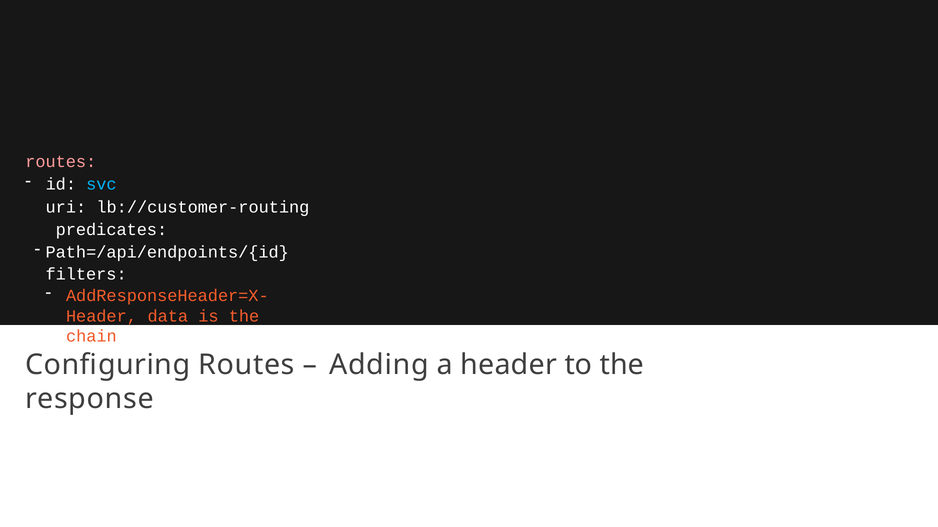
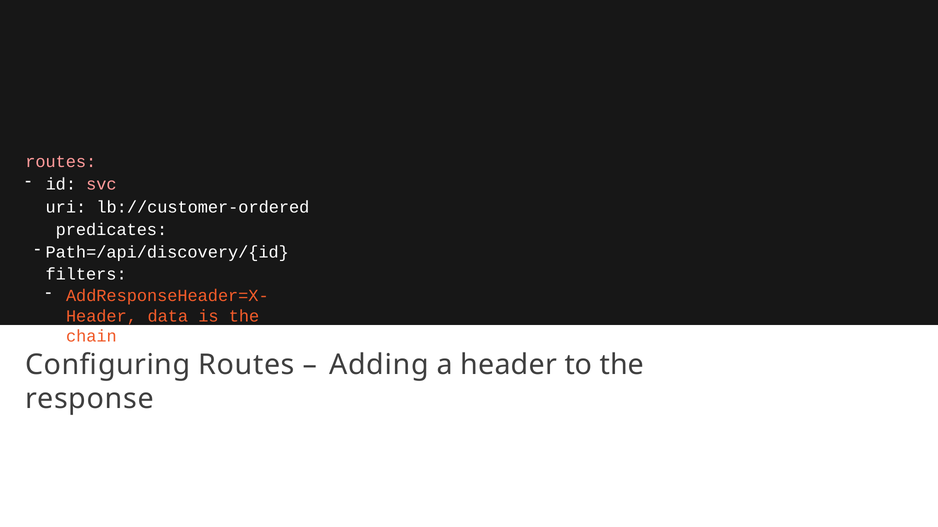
svc colour: light blue -> pink (101, 184)
lb://customer-routing: lb://customer-routing -> lb://customer-ordered (203, 208)
Path=/api/endpoints/{id: Path=/api/endpoints/{id -> Path=/api/discovery/{id (167, 252)
